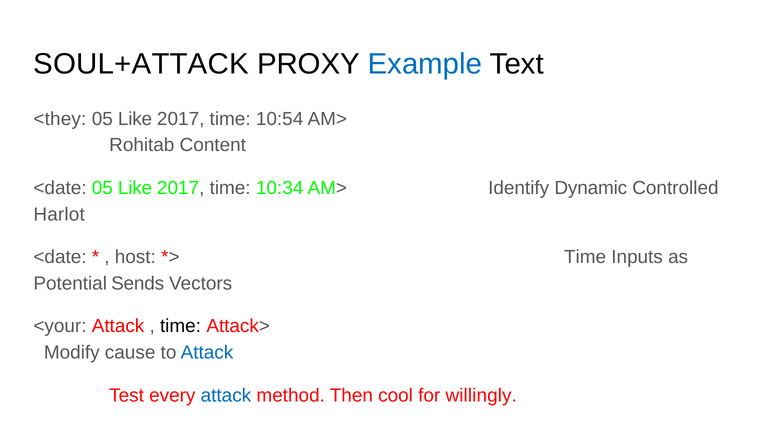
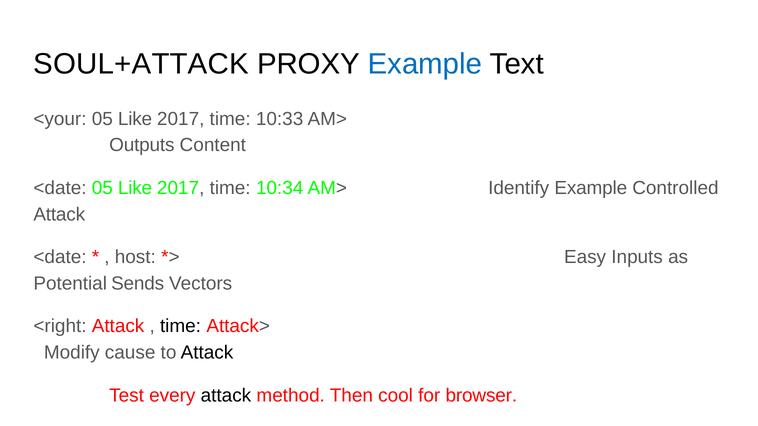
<they: <they -> <your (60, 119)
10:54: 10:54 -> 10:33 (280, 119)
Rohitab: Rohitab -> Outputs (142, 145)
Identify Dynamic: Dynamic -> Example (591, 188)
Harlot: Harlot -> Attack (59, 214)
Time: Time -> Easy (585, 257)
<your: <your -> <right (60, 327)
Attack colour: blue -> black (207, 353)
attack colour: blue -> black (226, 396)
willingly: willingly -> browser (481, 396)
